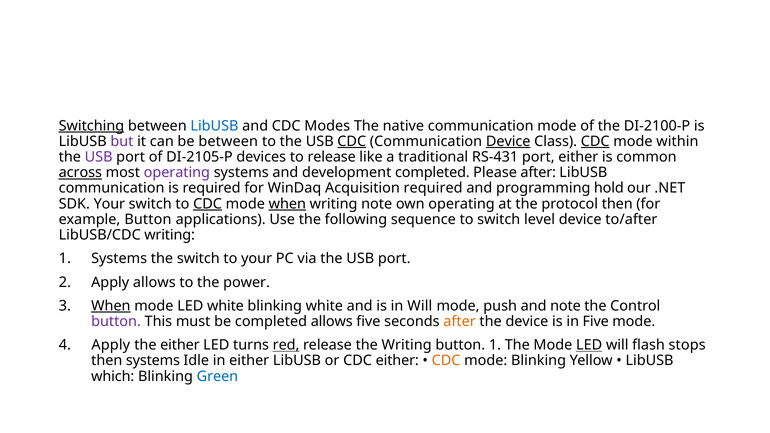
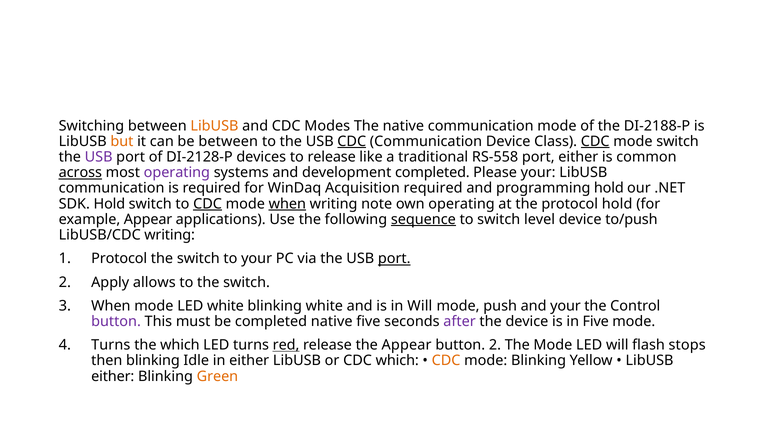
Switching underline: present -> none (91, 126)
LibUSB colour: blue -> orange (214, 126)
DI-2100-P: DI-2100-P -> DI-2188-P (657, 126)
but colour: purple -> orange (122, 141)
Device underline: present -> none (508, 141)
mode within: within -> switch (678, 141)
DI-2105-P: DI-2105-P -> DI-2128-P (199, 157)
RS-431: RS-431 -> RS-558 (495, 157)
Please after: after -> your (538, 173)
SDK Your: Your -> Hold (109, 204)
protocol then: then -> hold (617, 204)
example Button: Button -> Appear (148, 219)
sequence underline: none -> present (423, 219)
to/after: to/after -> to/push (631, 219)
Systems: Systems -> Protocol (119, 259)
port underline: none -> present (394, 259)
to the power: power -> switch (247, 282)
When underline: present -> none (111, 306)
and note: note -> your (566, 306)
completed allows: allows -> native (332, 322)
after colour: orange -> purple (460, 322)
Apply: Apply -> Turns (111, 345)
the either: either -> which (180, 345)
the Writing: Writing -> Appear (407, 345)
button 1: 1 -> 2 (495, 345)
LED underline: present -> none (589, 345)
then systems: systems -> blinking (153, 361)
CDC either: either -> which (397, 361)
which: which -> either (113, 376)
Green colour: blue -> orange (217, 376)
